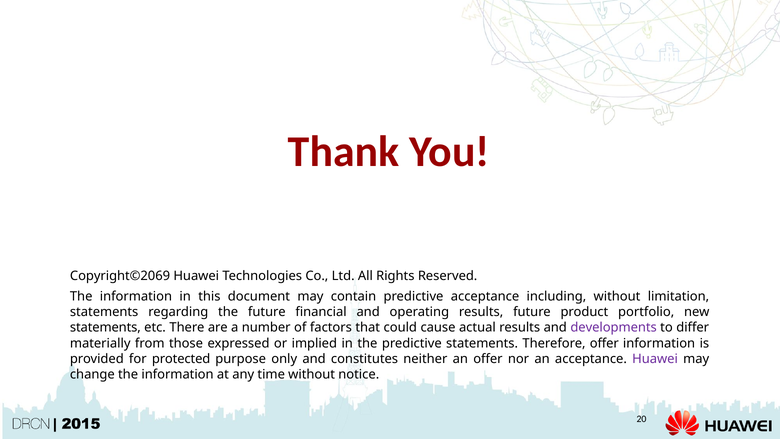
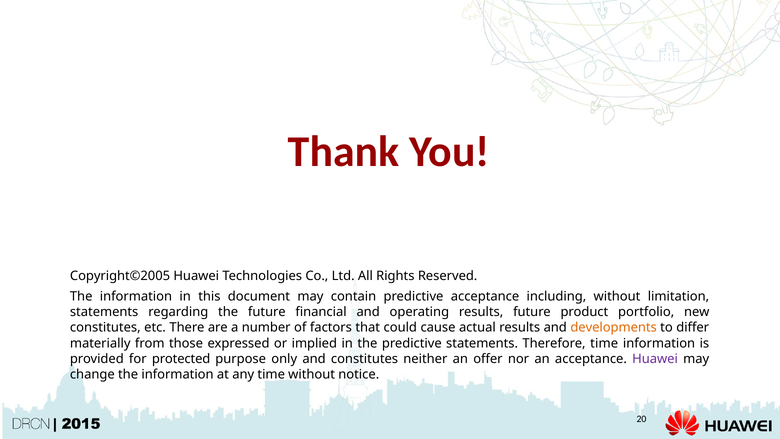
Copyright©2069: Copyright©2069 -> Copyright©2005 (120, 276)
statements: statements -> constitutes (105, 327)
developments colour: purple -> orange (614, 327)
Therefore offer: offer -> time (604, 343)
